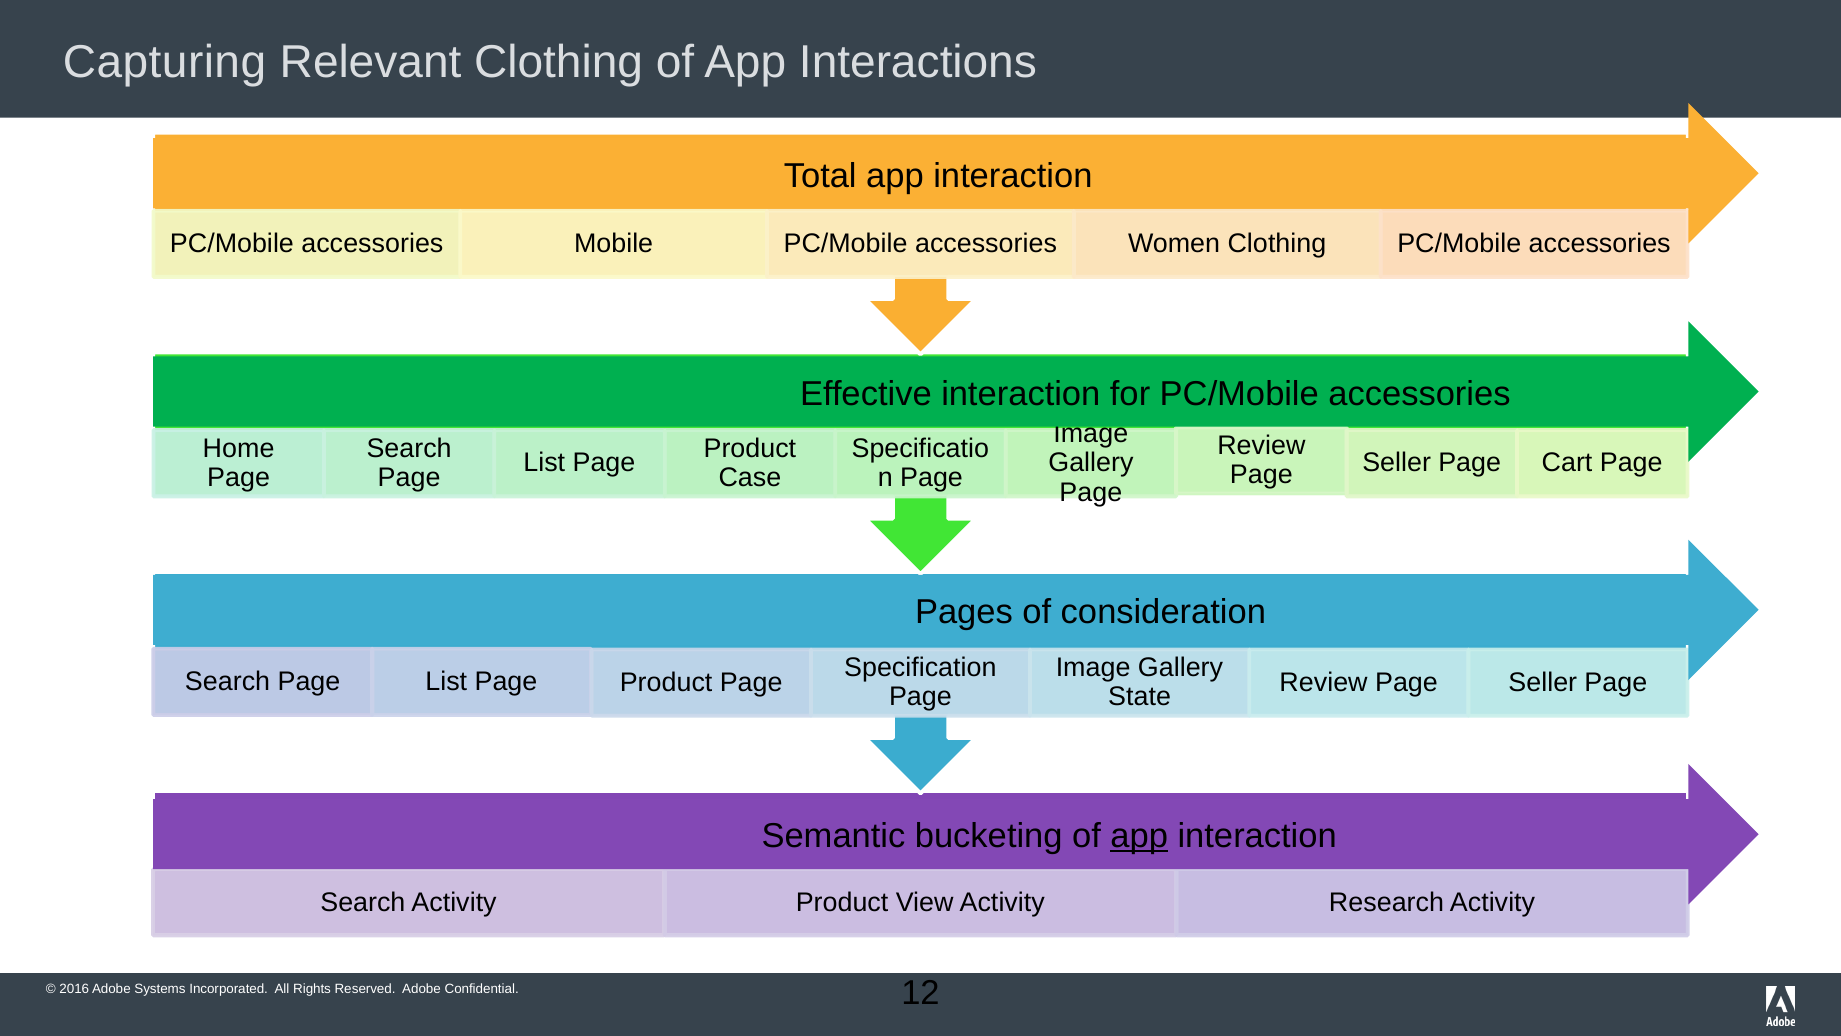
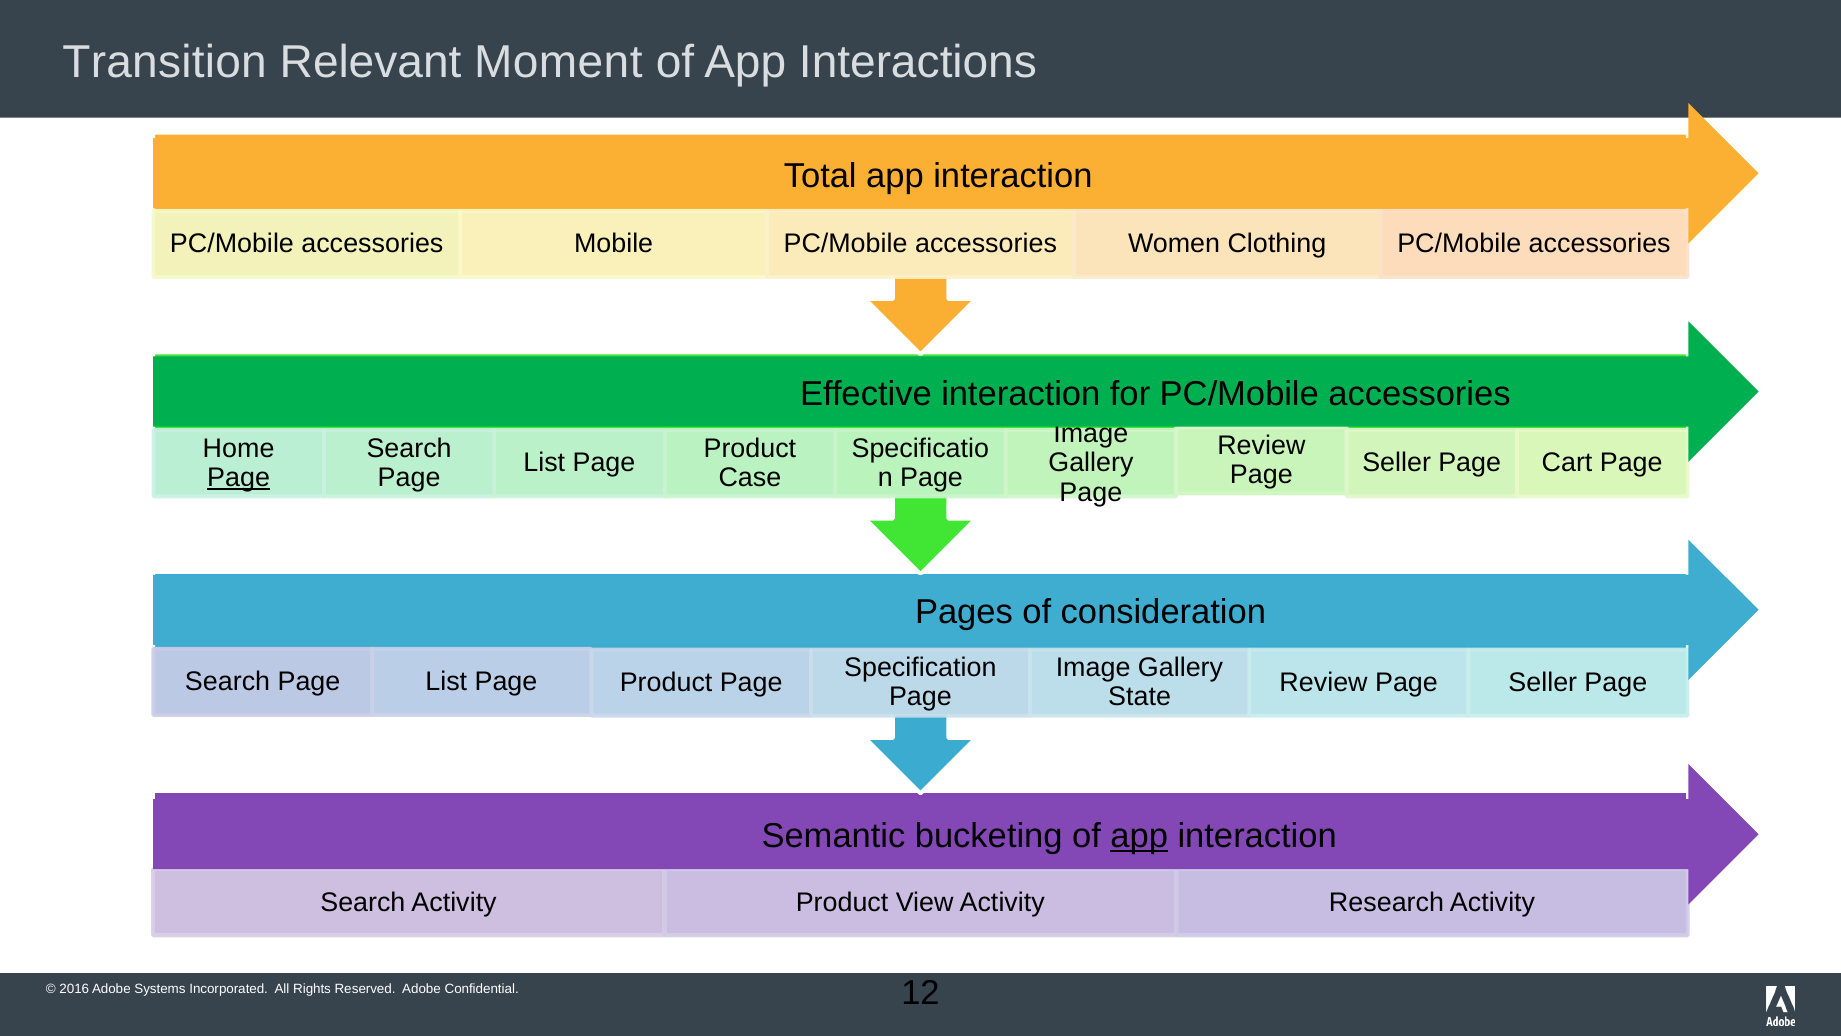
Capturing: Capturing -> Transition (165, 62)
Relevant Clothing: Clothing -> Moment (558, 62)
Page underline: none -> present (239, 478)
